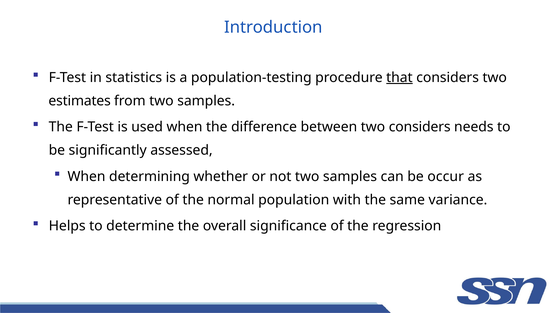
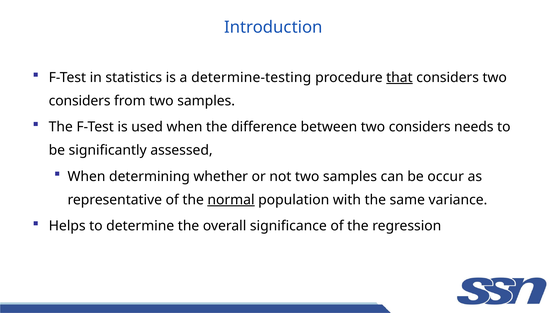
population-testing: population-testing -> determine-testing (251, 77)
estimates: estimates -> considers (80, 101)
normal underline: none -> present (231, 200)
